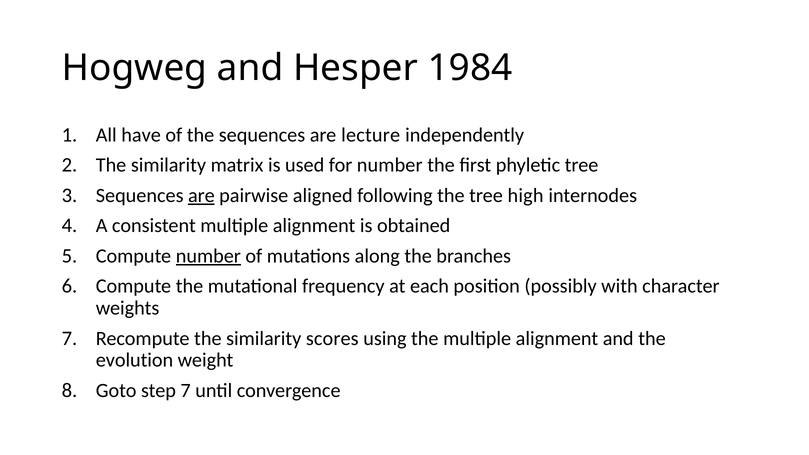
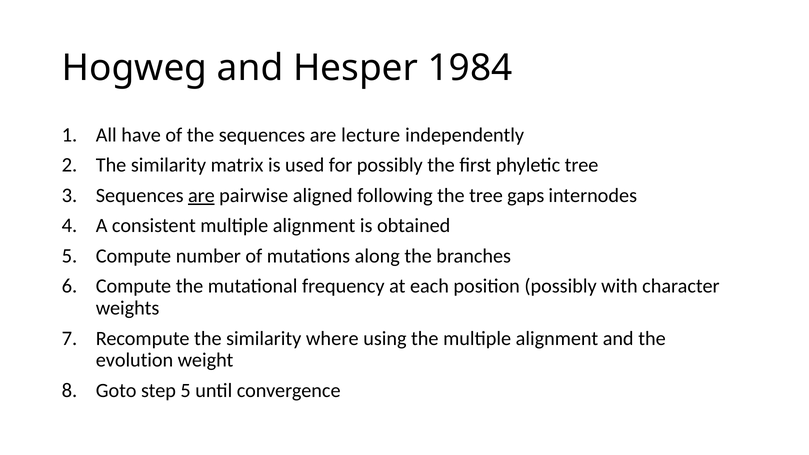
for number: number -> possibly (390, 165)
high: high -> gaps (526, 196)
number underline: present -> none (208, 256)
scores: scores -> where (332, 338)
step 7: 7 -> 5 (186, 391)
